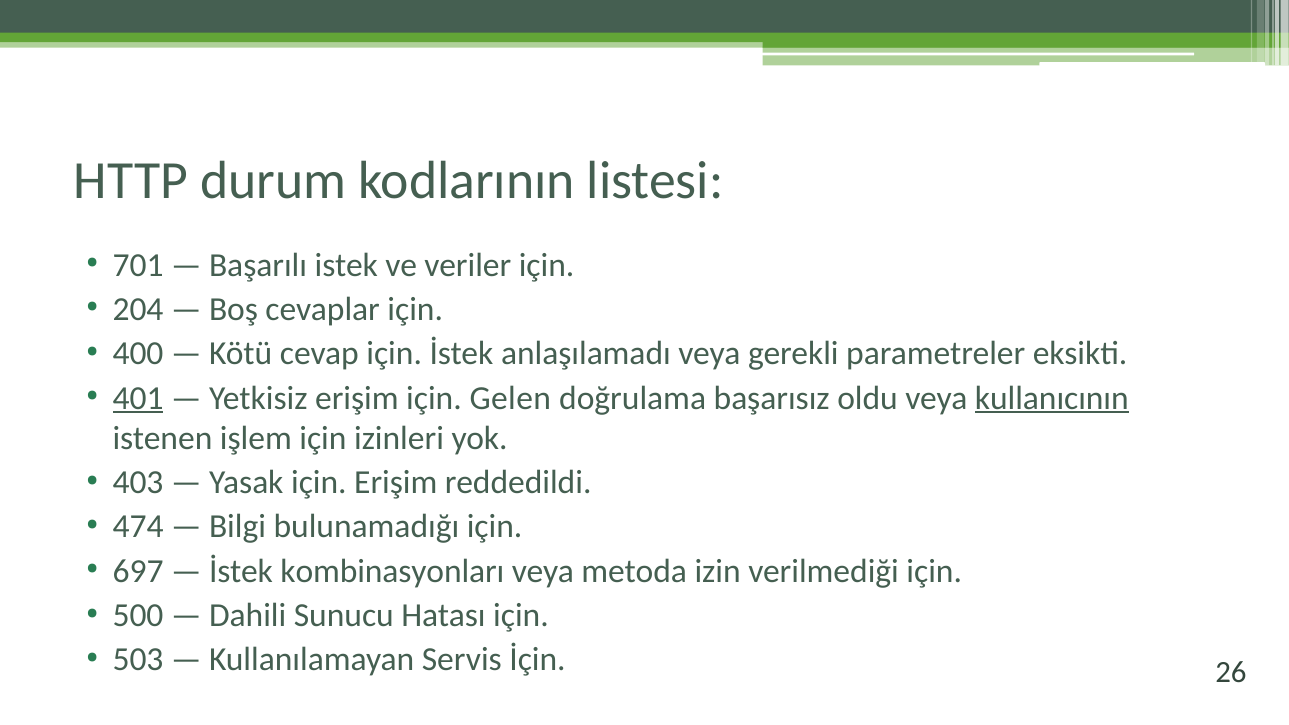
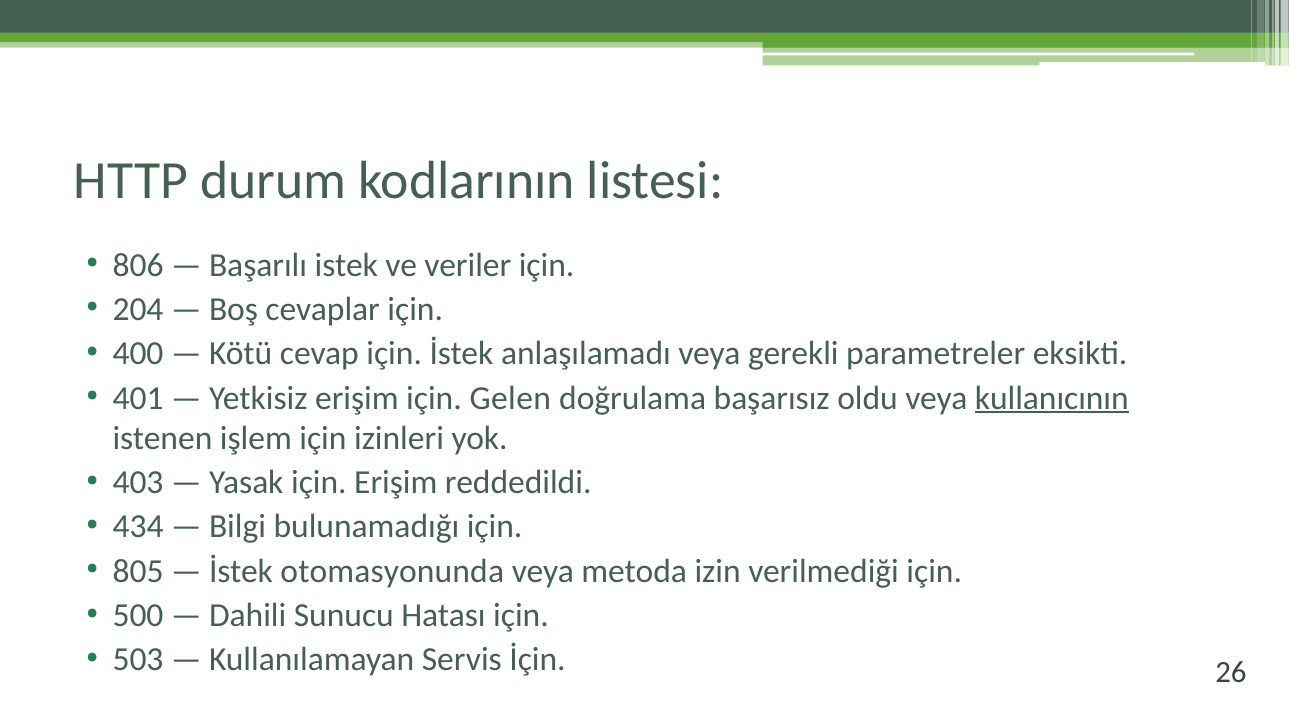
701: 701 -> 806 (138, 265)
401 underline: present -> none (138, 398)
474: 474 -> 434 (138, 527)
697: 697 -> 805 (138, 571)
kombinasyonları: kombinasyonları -> otomasyonunda (392, 571)
